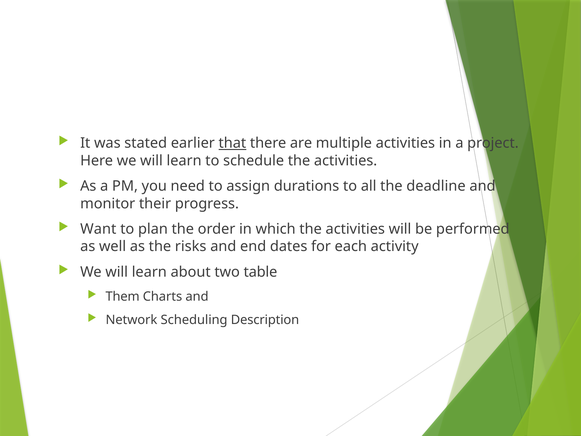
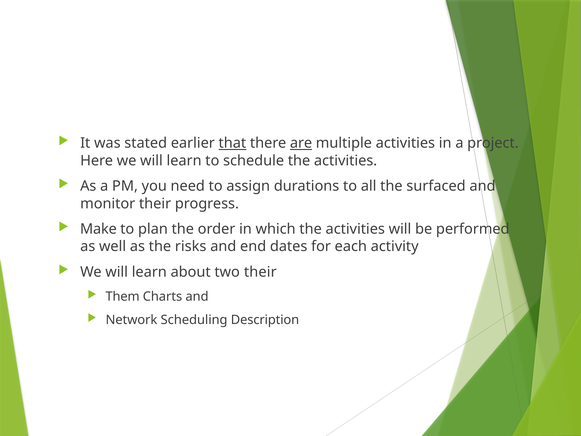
are underline: none -> present (301, 143)
deadline: deadline -> surfaced (436, 186)
Want: Want -> Make (98, 229)
two table: table -> their (260, 272)
